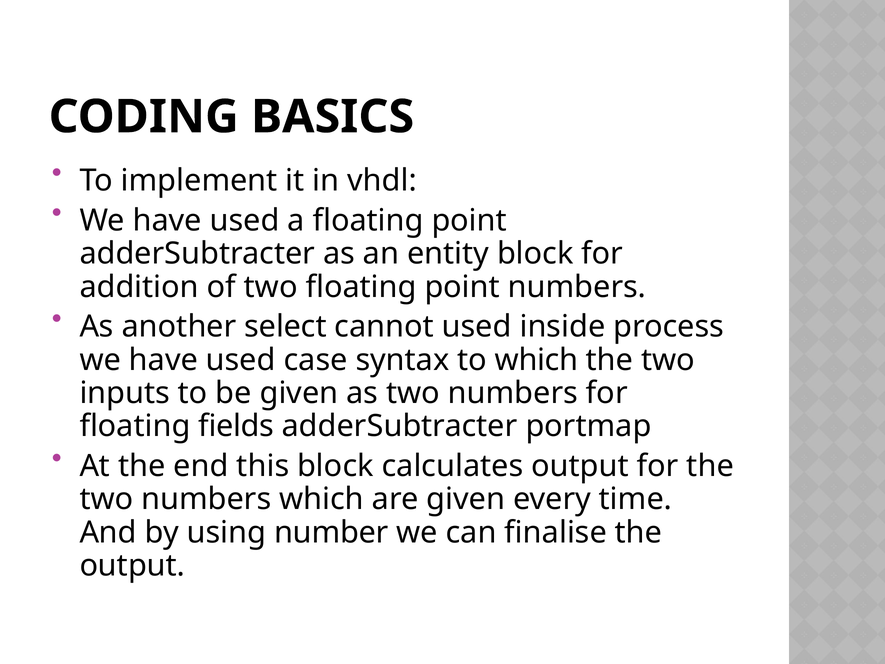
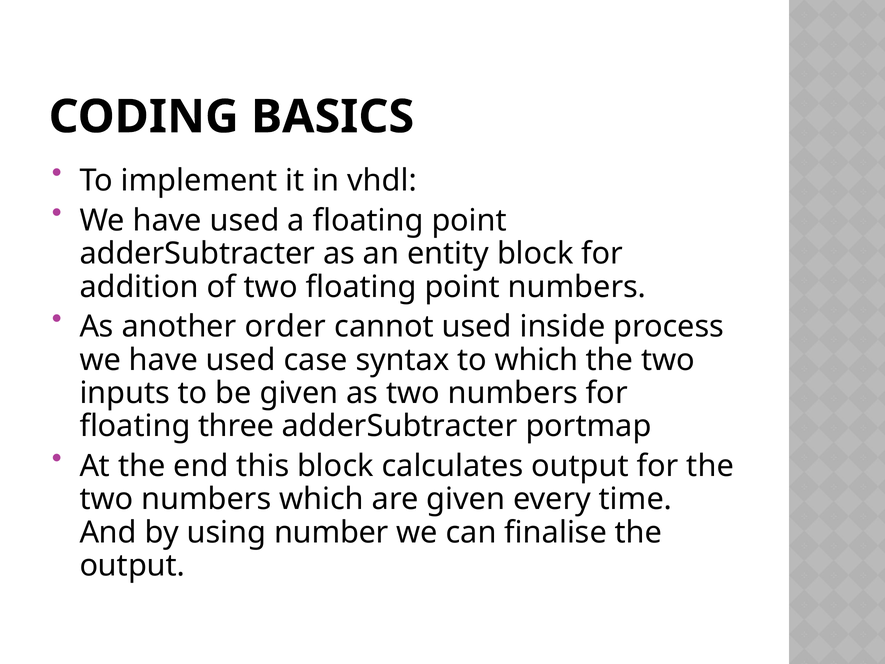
select: select -> order (285, 327)
fields: fields -> three (236, 426)
